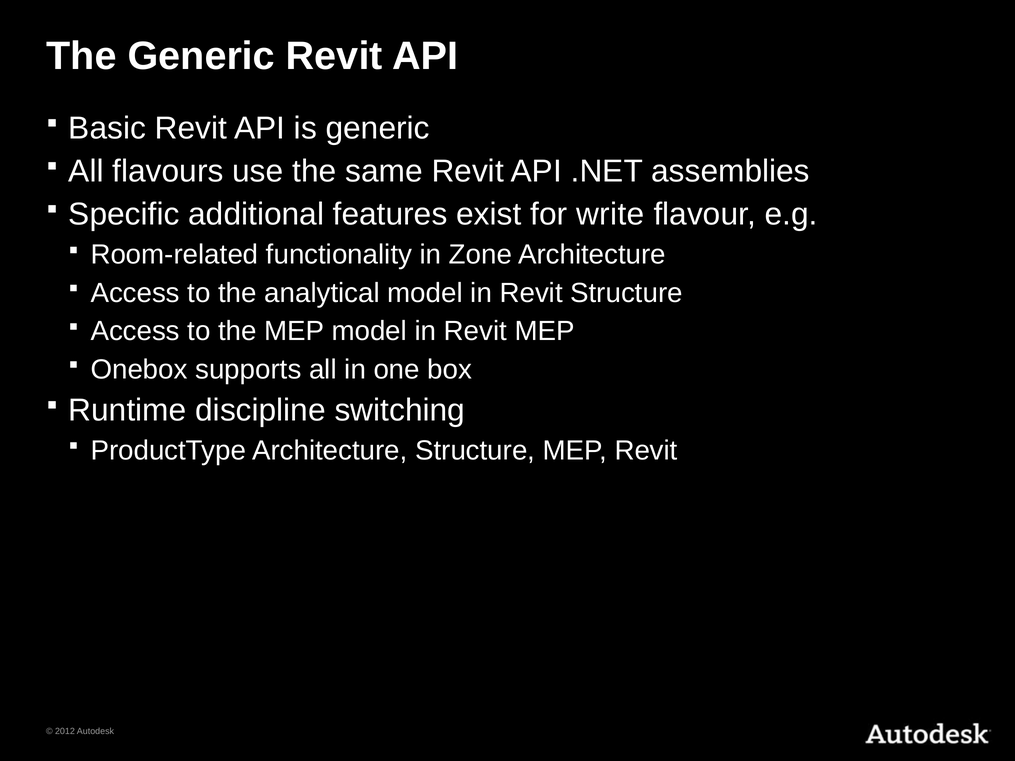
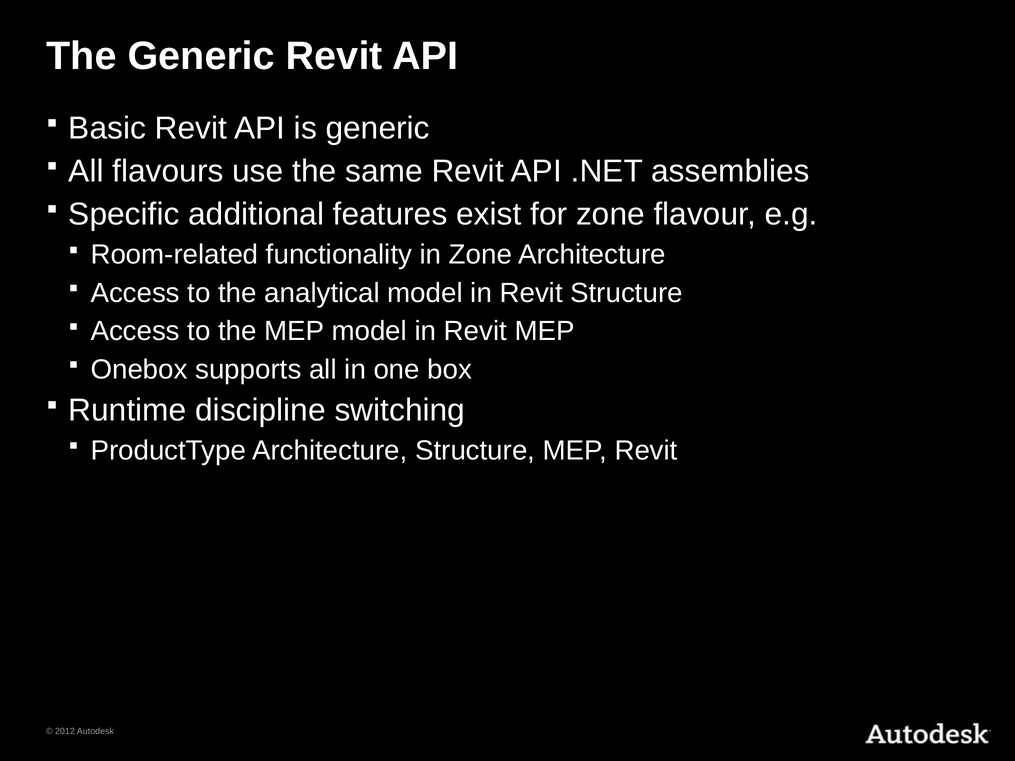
for write: write -> zone (610, 214)
